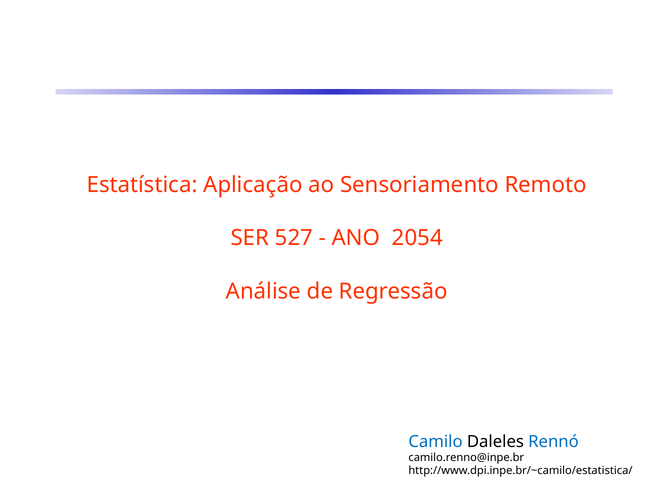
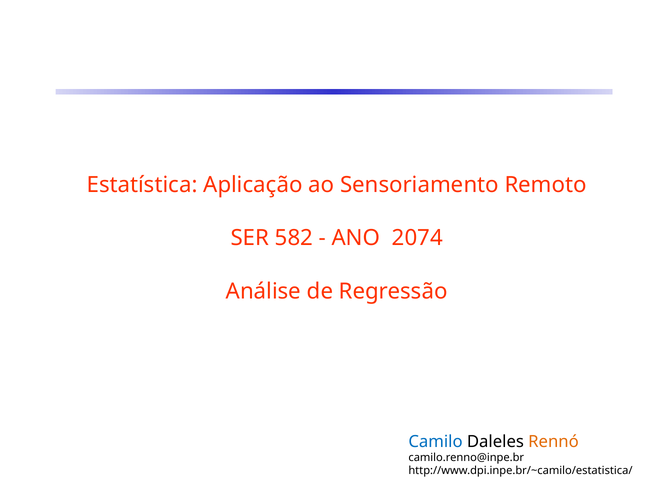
527: 527 -> 582 (294, 238)
2054: 2054 -> 2074 (417, 238)
Rennó colour: blue -> orange (553, 442)
